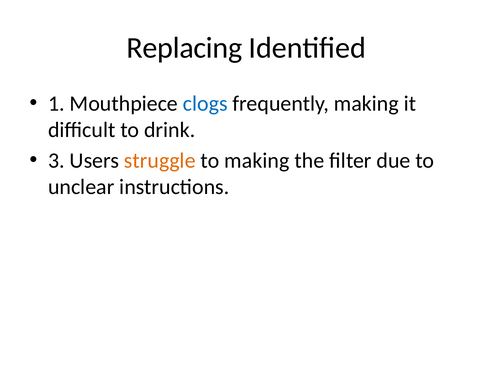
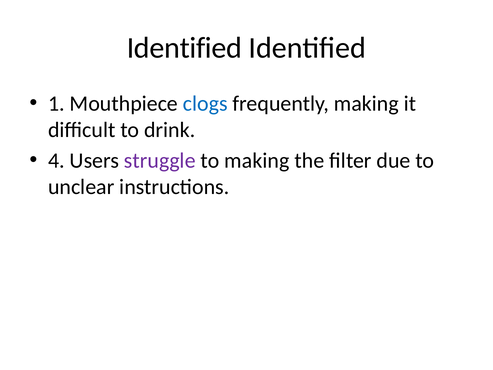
Replacing: Replacing -> Identified (184, 48)
3: 3 -> 4 (56, 160)
struggle colour: orange -> purple (160, 160)
